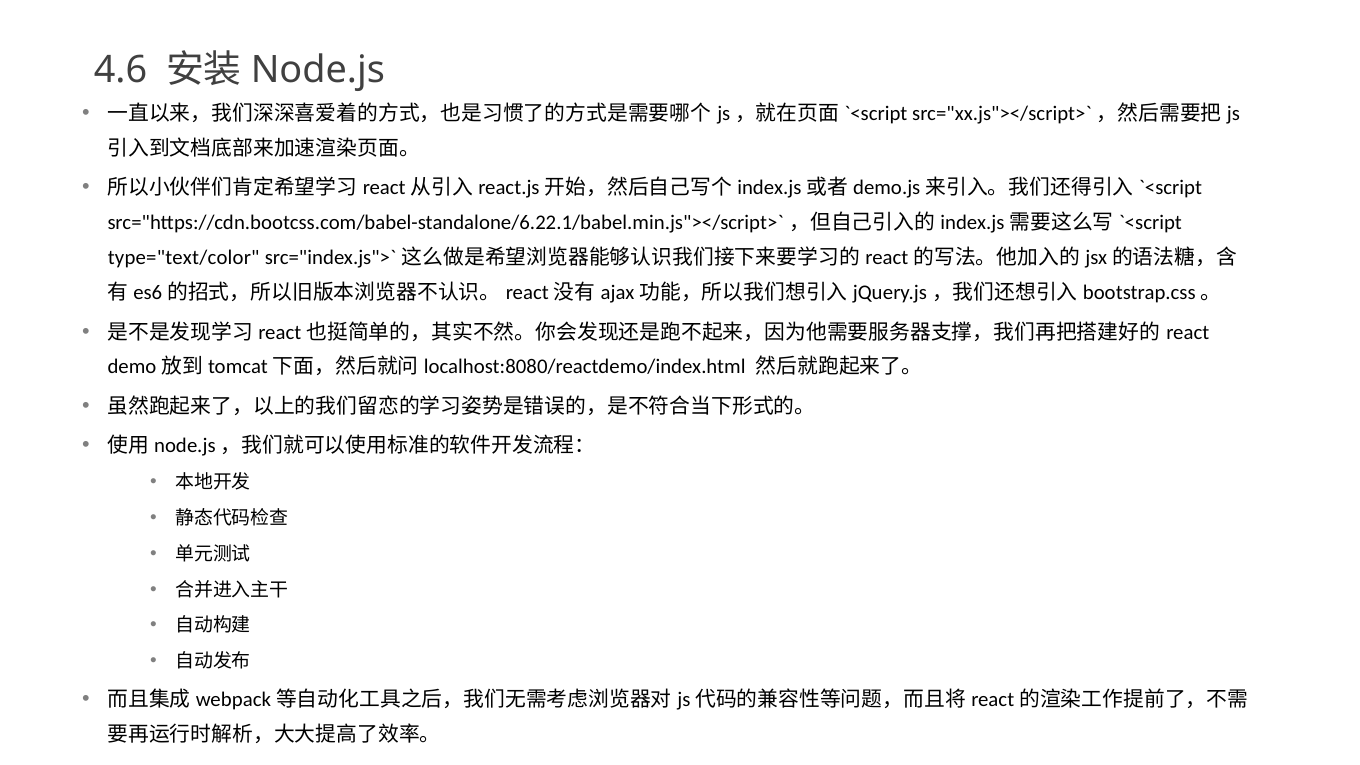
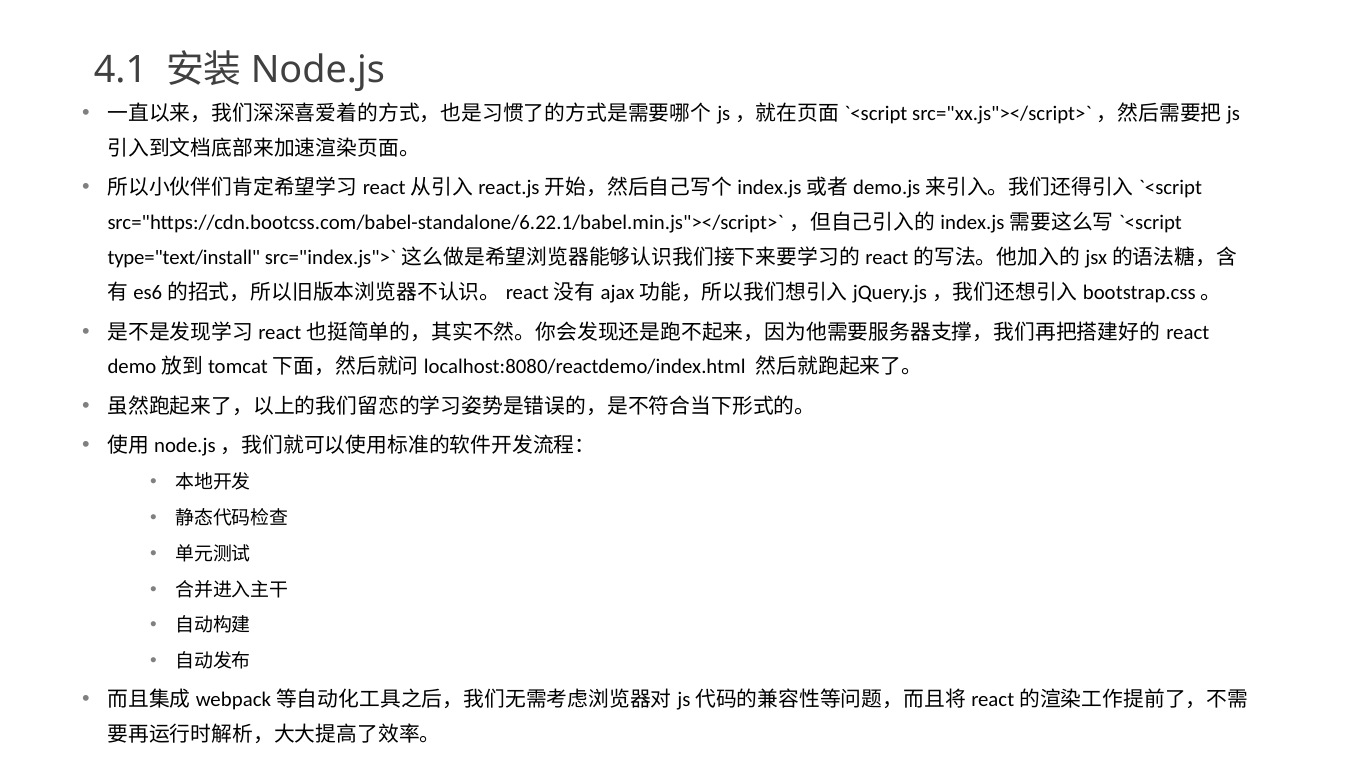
4.6: 4.6 -> 4.1 (121, 70)
type="text/color: type="text/color -> type="text/install (184, 258)
